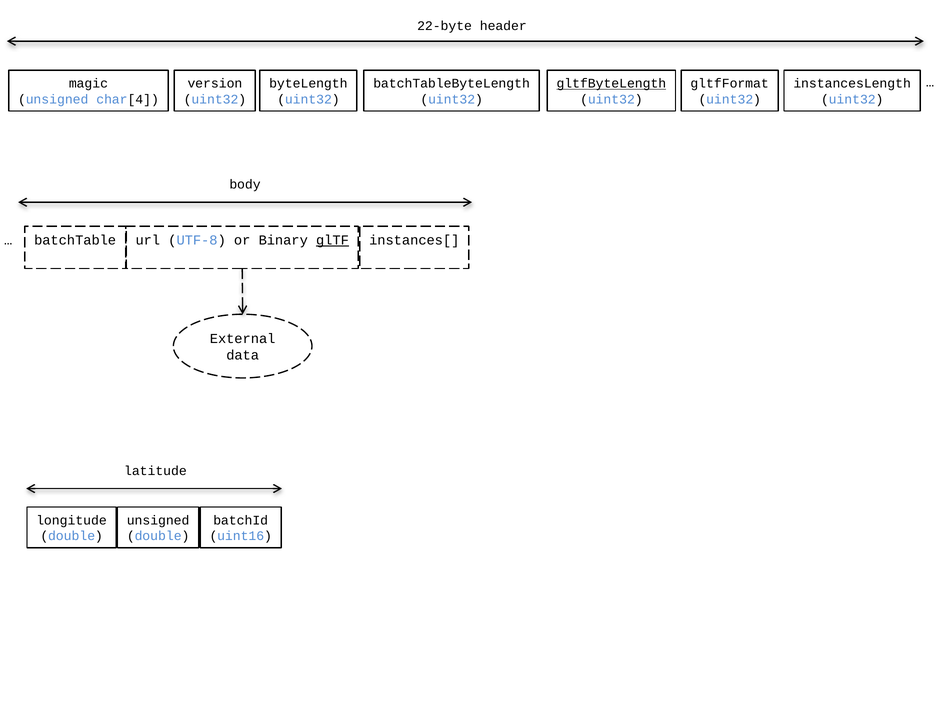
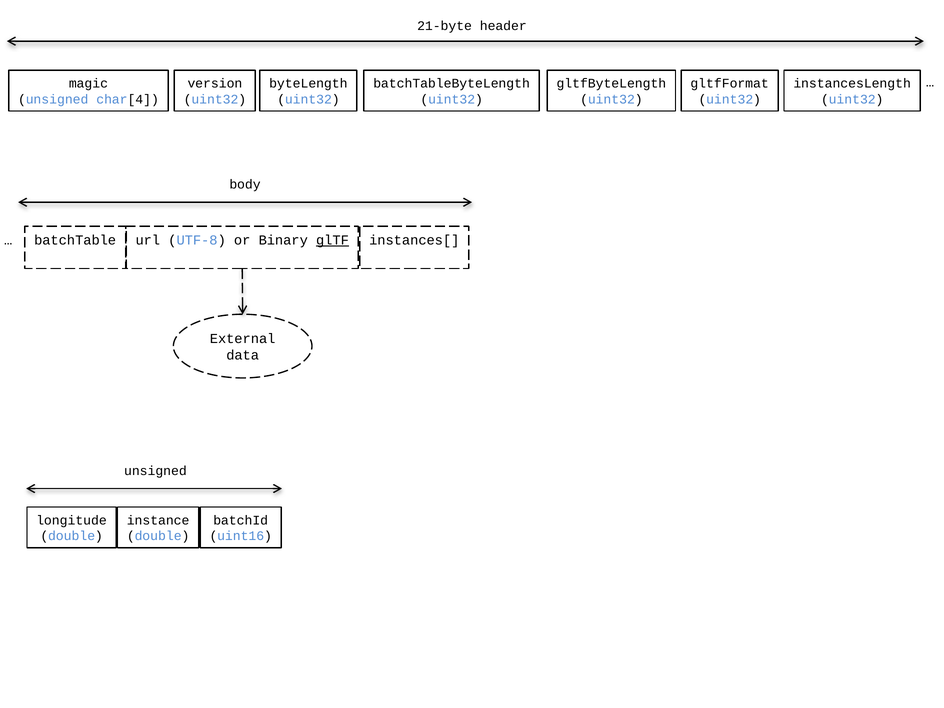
22-byte: 22-byte -> 21-byte (445, 26)
gltfByteLength underline: present -> none (611, 84)
latitude: latitude -> unsigned (155, 471)
unsigned: unsigned -> instance (158, 520)
